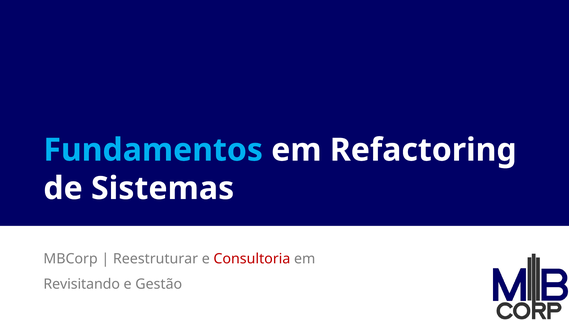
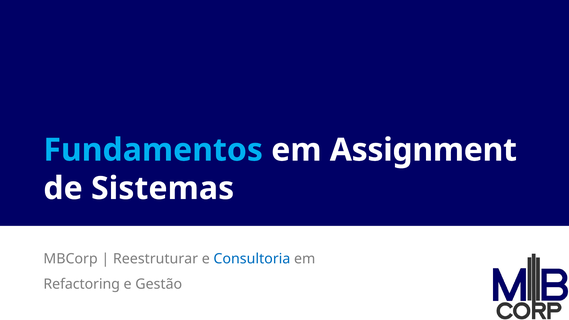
Refactoring: Refactoring -> Assignment (423, 150)
Consultoria colour: red -> blue (252, 259)
Revisitando: Revisitando -> Refactoring (82, 284)
